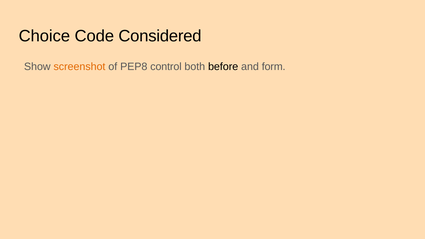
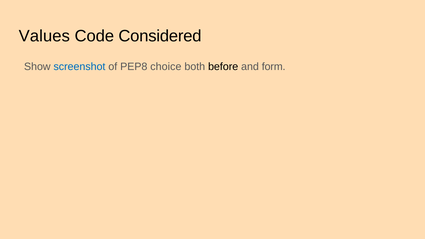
Choice: Choice -> Values (44, 36)
screenshot colour: orange -> blue (79, 67)
control: control -> choice (166, 67)
